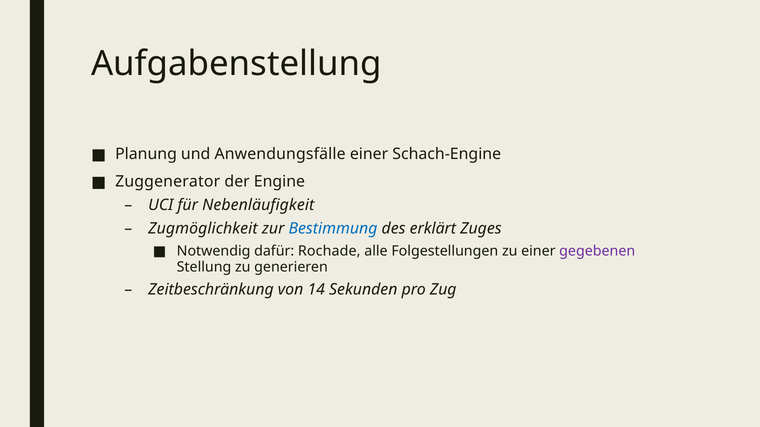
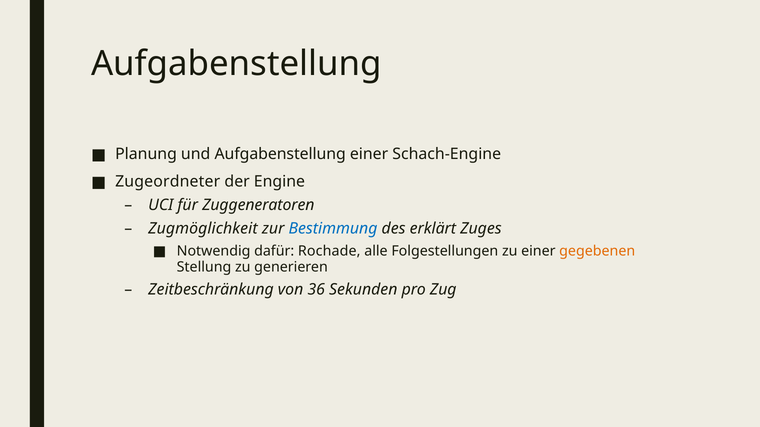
und Anwendungsfälle: Anwendungsfälle -> Aufgabenstellung (280, 154)
Zuggenerator: Zuggenerator -> Zugeordneter (168, 182)
Nebenläufigkeit: Nebenläufigkeit -> Zuggeneratoren (258, 205)
gegebenen colour: purple -> orange (597, 251)
14: 14 -> 36 (316, 290)
